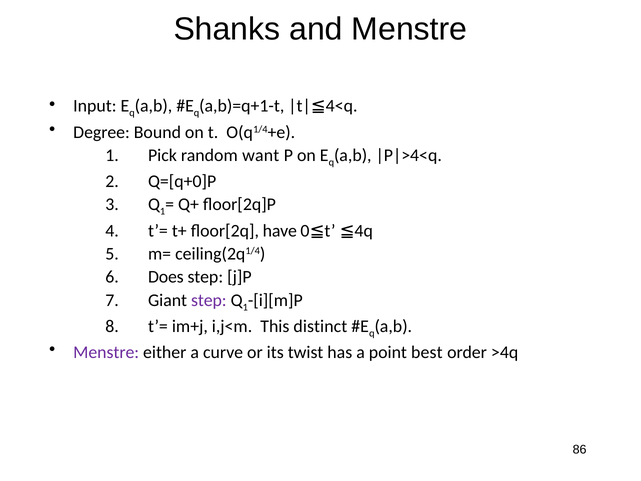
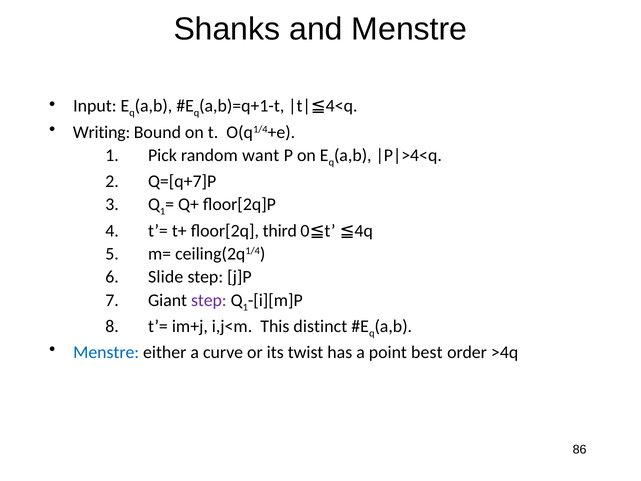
Degree: Degree -> Writing (102, 132)
Q=[q+0]P: Q=[q+0]P -> Q=[q+7]P (182, 181)
have: have -> third (280, 231)
Does: Does -> Slide (166, 277)
Menstre colour: purple -> blue (106, 352)
